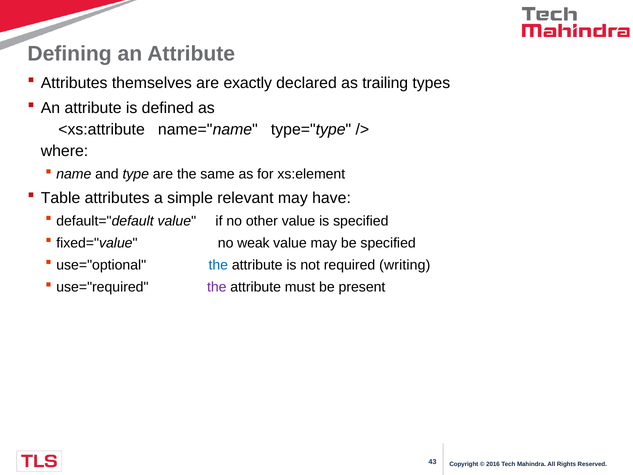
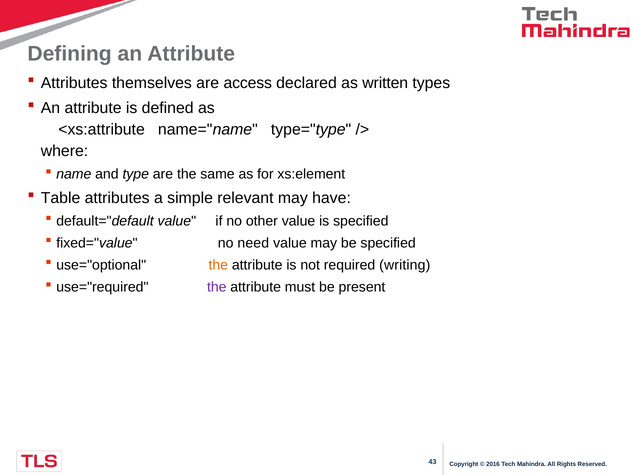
exactly: exactly -> access (248, 83)
trailing: trailing -> written (385, 83)
weak: weak -> need (253, 243)
the colour: blue -> orange (218, 265)
